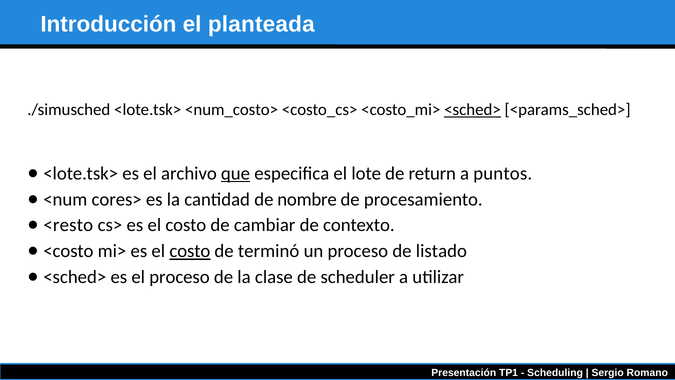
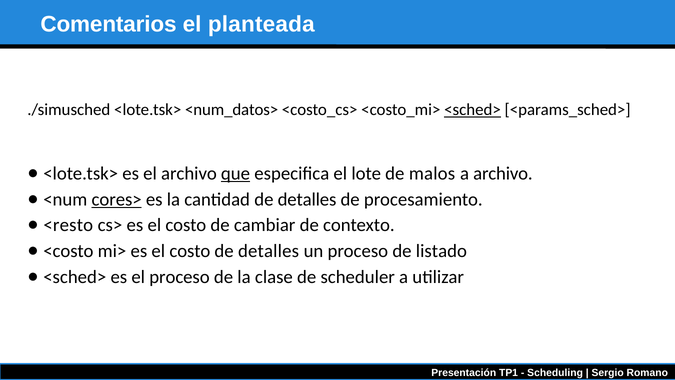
Introducción: Introducción -> Comentarios (108, 24)
<num_costo>: <num_costo> -> <num_datos> (232, 110)
return: return -> malos (432, 173)
a puntos: puntos -> archivo (503, 173)
cores> underline: none -> present (117, 199)
cantidad de nombre: nombre -> detalles (307, 199)
costo underline: present -> none (190, 251)
terminó: terminó -> detalles (269, 251)
